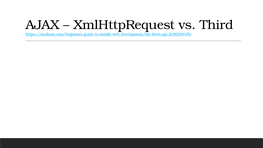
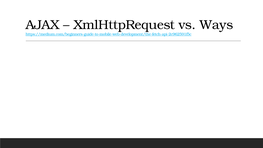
Third: Third -> Ways (216, 25)
